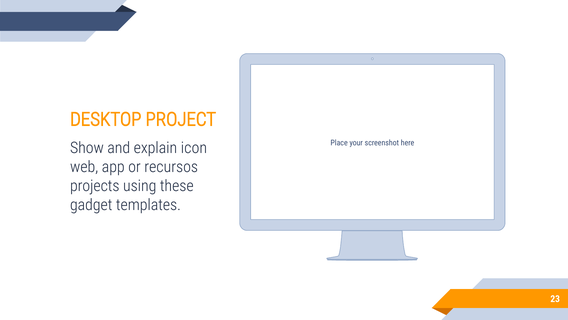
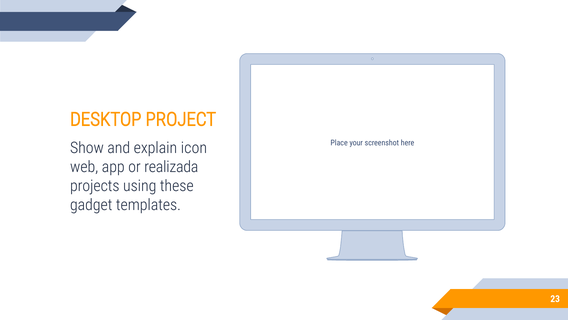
recursos: recursos -> realizada (171, 167)
